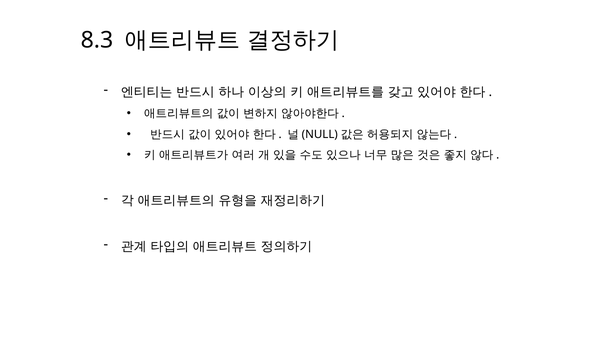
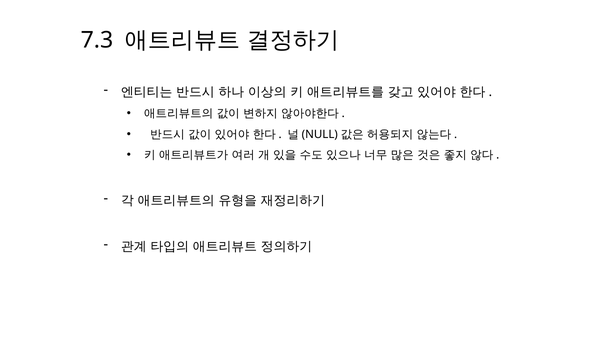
8.3: 8.3 -> 7.3 (97, 40)
